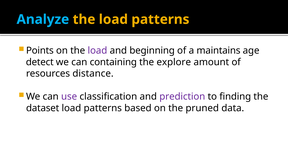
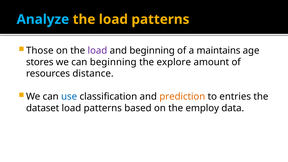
Points: Points -> Those (40, 51)
detect: detect -> stores (40, 62)
can containing: containing -> beginning (113, 62)
use colour: purple -> blue (69, 97)
prediction colour: purple -> orange (182, 97)
finding: finding -> entries (235, 97)
pruned: pruned -> employ (202, 108)
